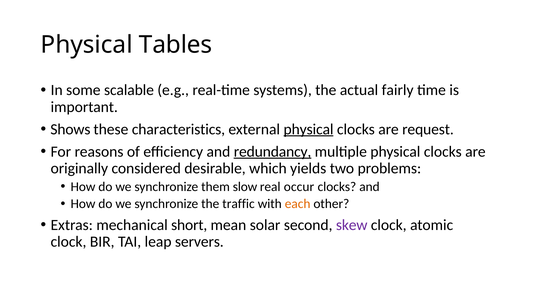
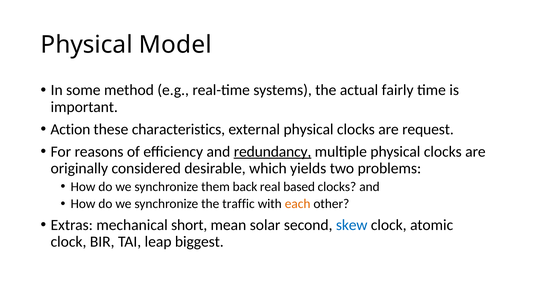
Tables: Tables -> Model (175, 45)
scalable: scalable -> method (129, 90)
Shows: Shows -> Action (70, 129)
physical underline: present -> none (309, 129)
slow: slow -> back (245, 187)
occur: occur -> based (299, 187)
skew colour: purple -> blue (352, 225)
servers: servers -> biggest (199, 242)
